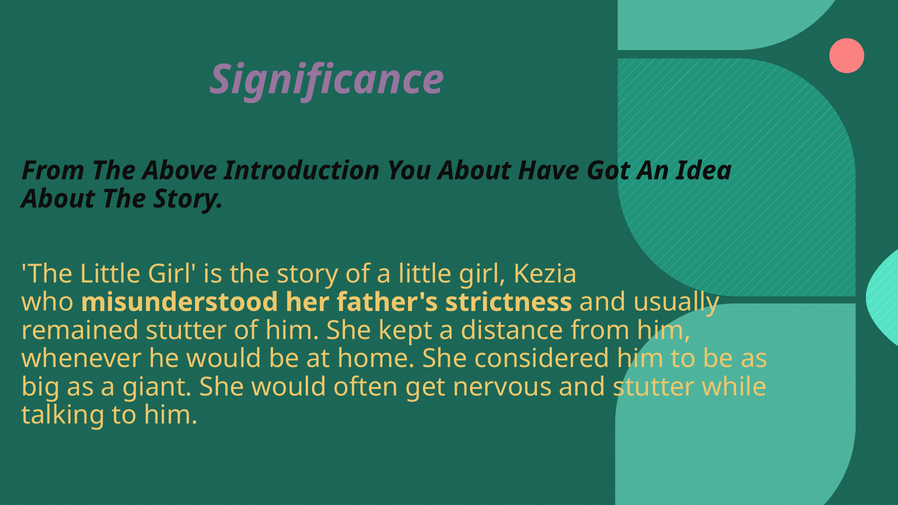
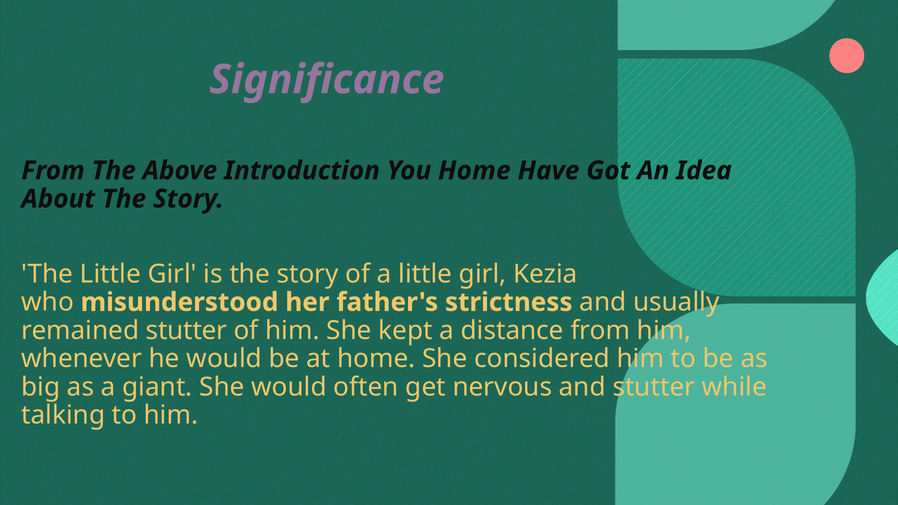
You About: About -> Home (474, 171)
